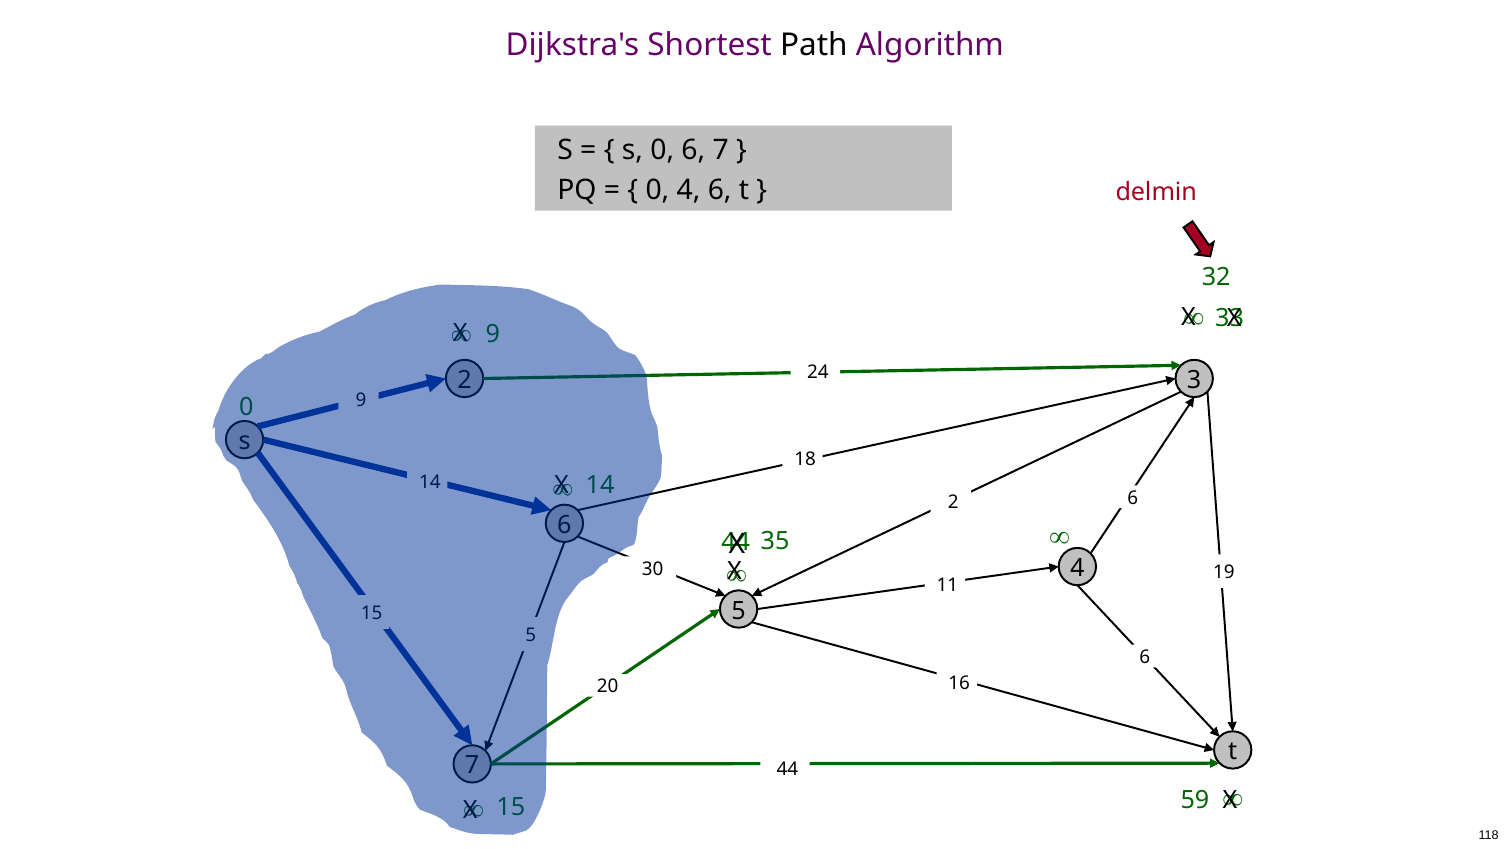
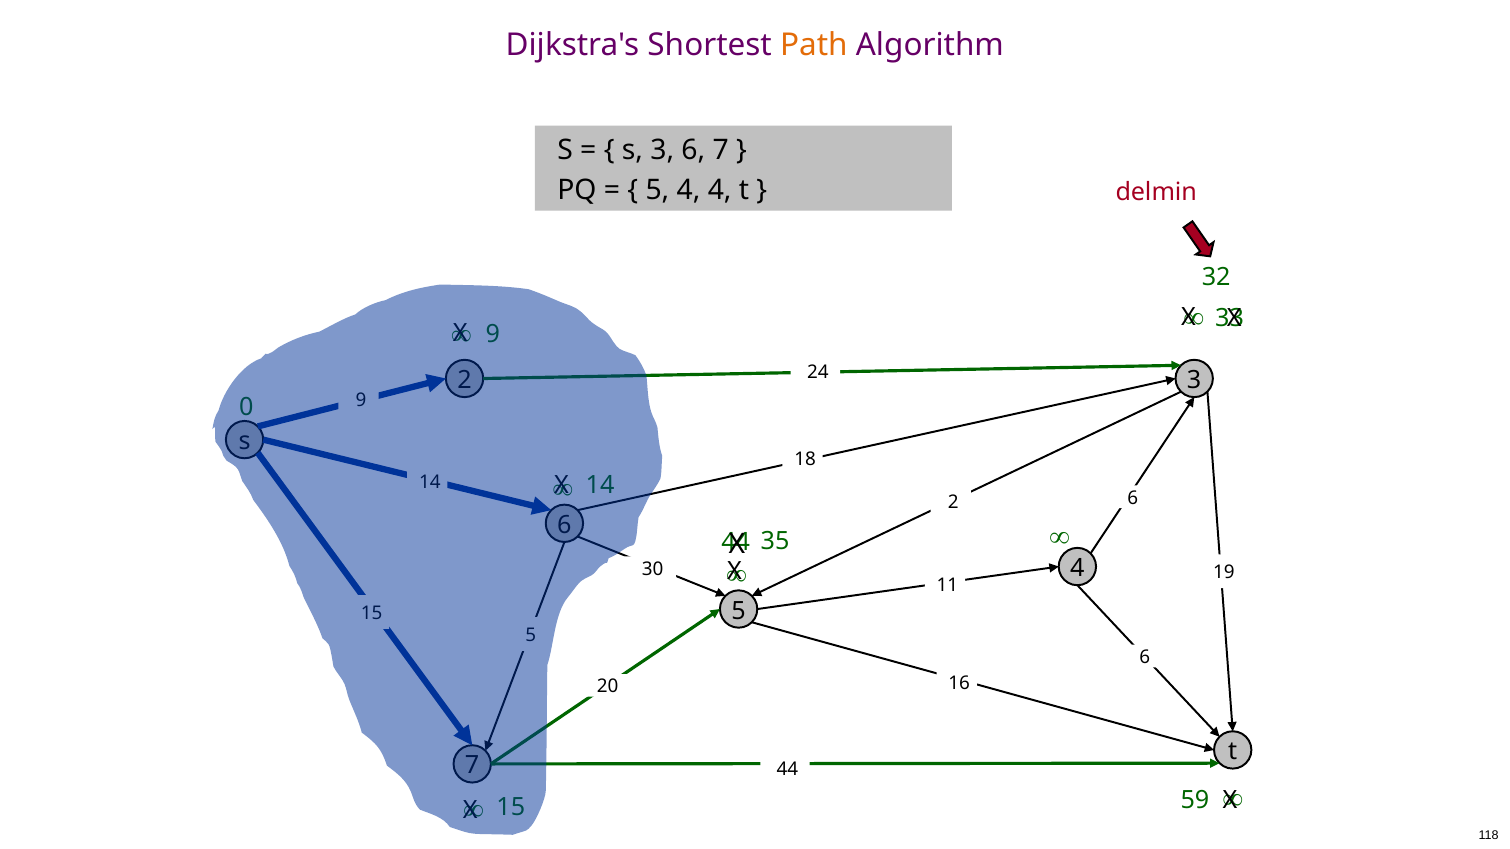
Path colour: black -> orange (814, 45)
0: 0 -> 3 (662, 150)
0: 0 -> 5 (657, 190)
4 6: 6 -> 4 (720, 190)
